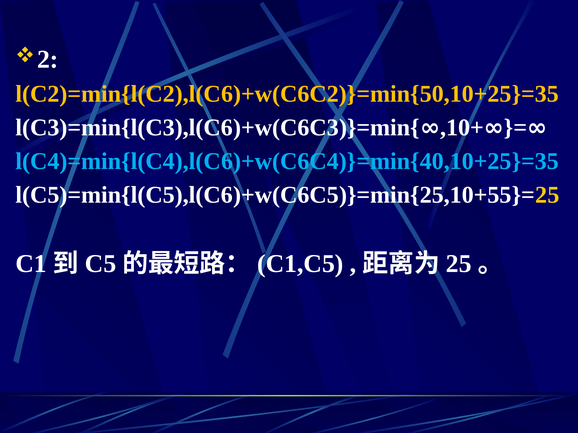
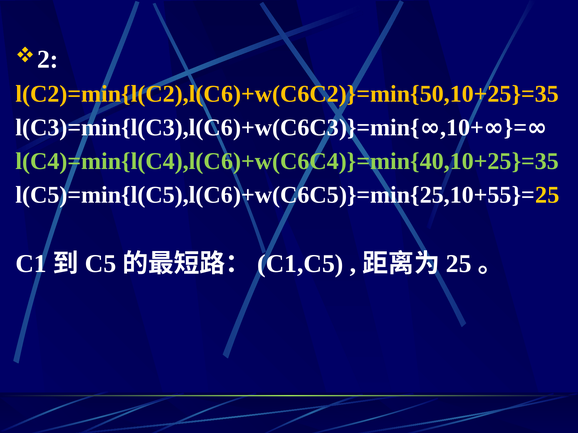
l(C4)=min{l(C4),l(C6)+w(C6C4)}=min{40,10+25}=35 colour: light blue -> light green (287, 161)
